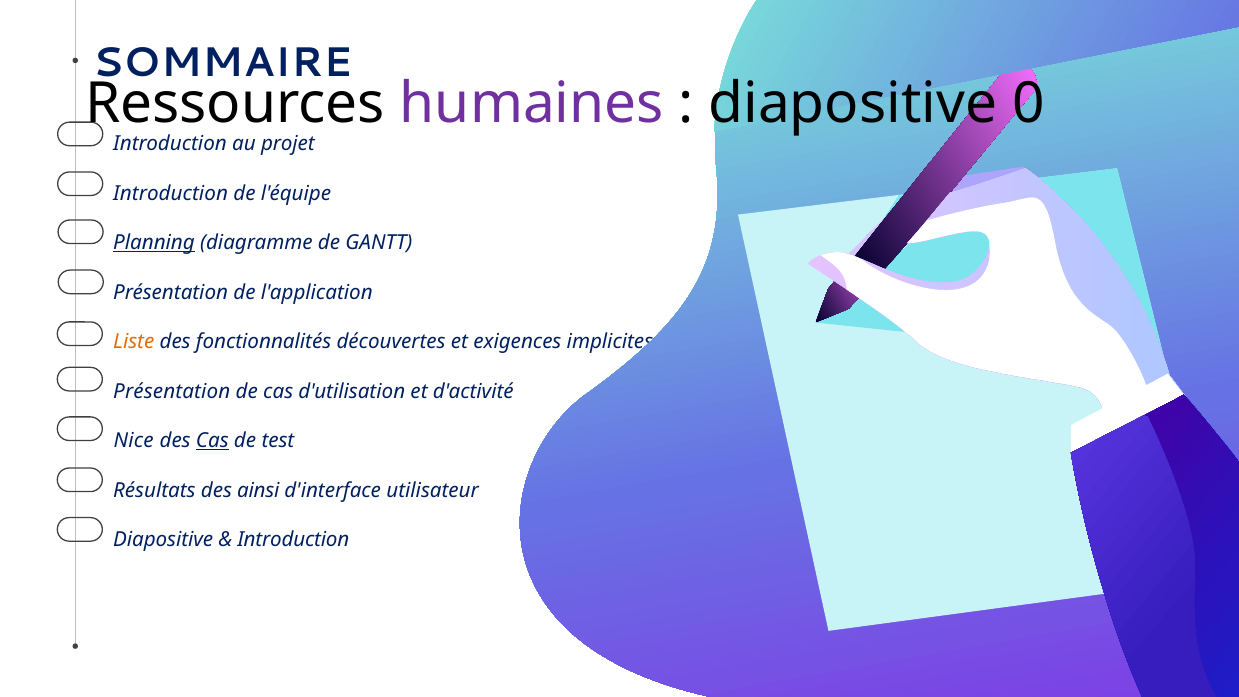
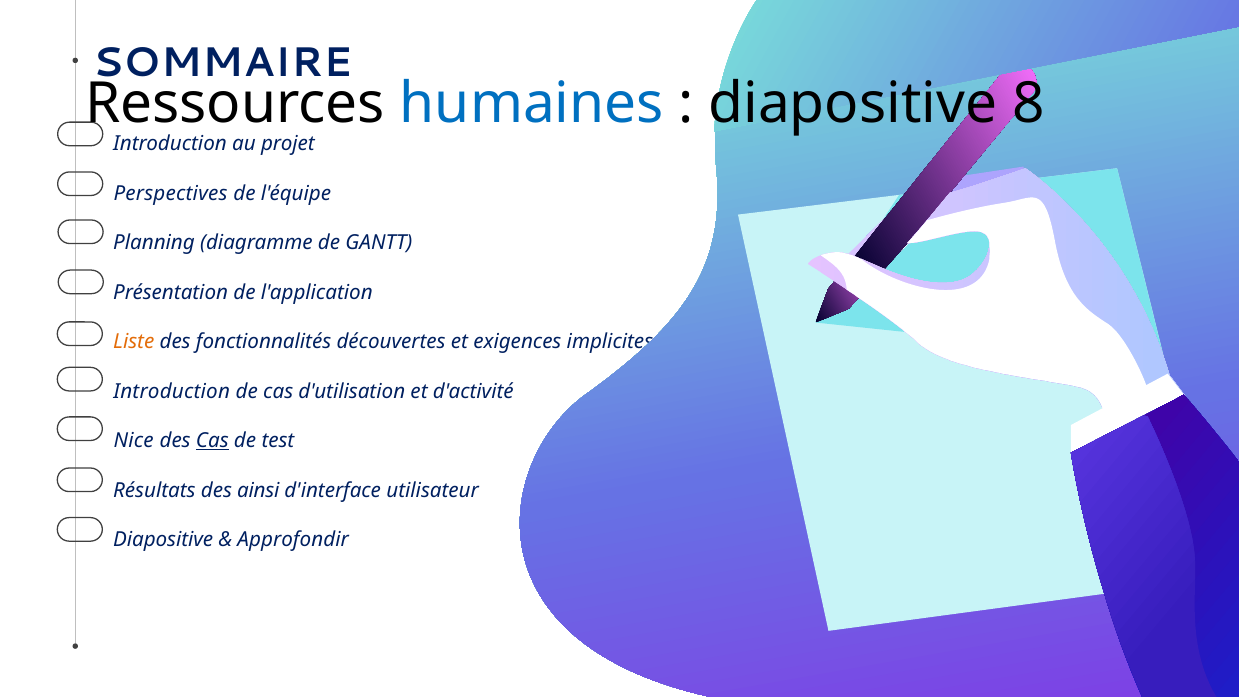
humaines colour: purple -> blue (532, 104)
0: 0 -> 8 (1029, 104)
Introduction: Introduction -> Perspectives (171, 193)
Planning underline: present -> none (154, 243)
Présentation: Présentation -> Introduction (172, 391)
Introduction: Introduction -> Approfondir (293, 540)
